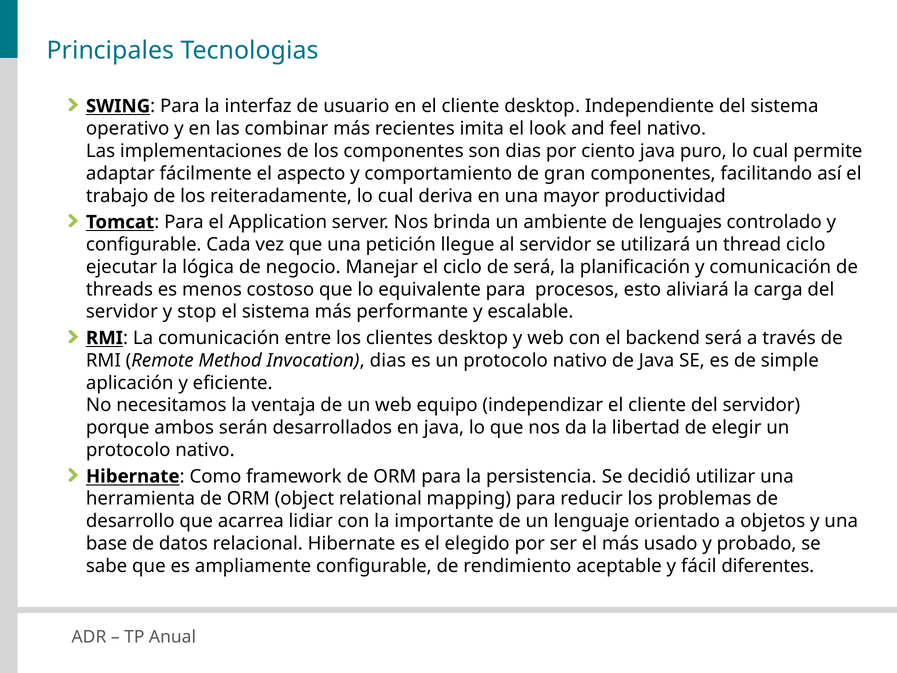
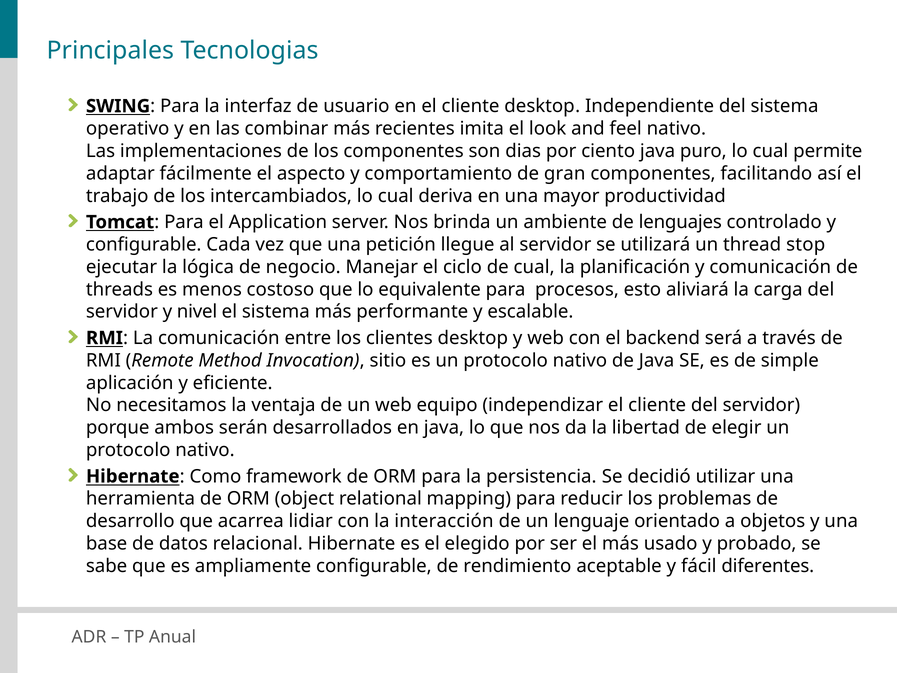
reiteradamente: reiteradamente -> intercambiados (281, 196)
thread ciclo: ciclo -> stop (806, 244)
de será: será -> cual (534, 267)
stop: stop -> nivel (197, 312)
Invocation dias: dias -> sitio (388, 360)
importante: importante -> interacción (444, 521)
